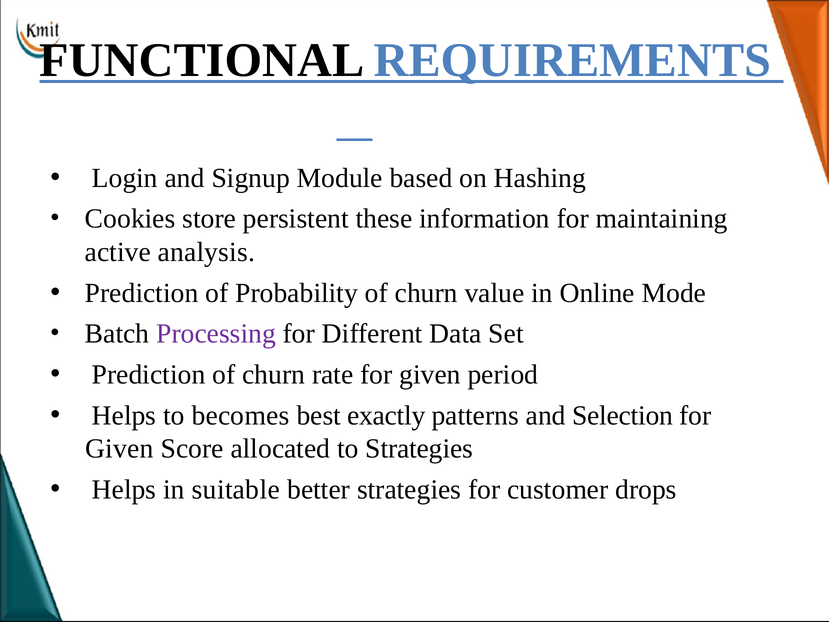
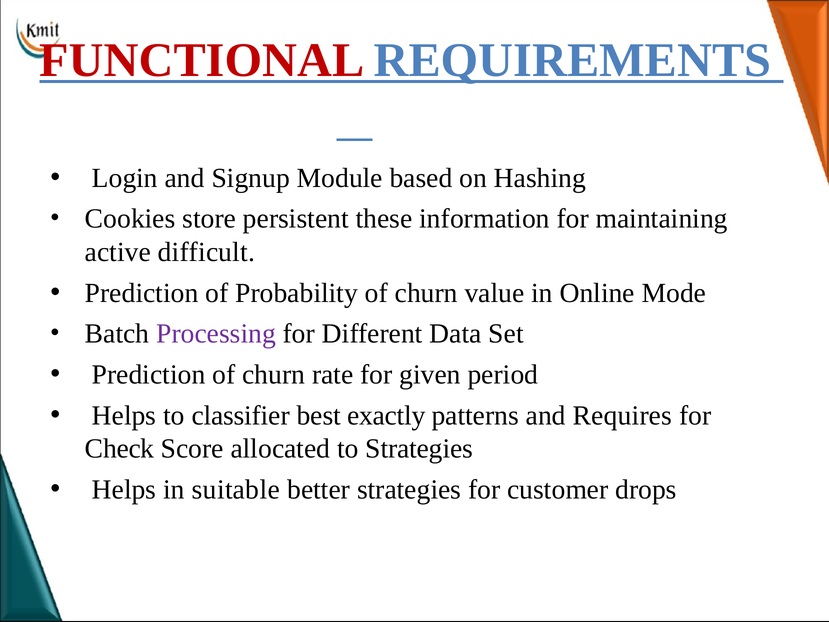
FUNCTIONAL colour: black -> red (202, 60)
analysis: analysis -> difficult (206, 252)
becomes: becomes -> classifier (241, 415)
Selection: Selection -> Requires (622, 415)
Given: Given -> Check (120, 449)
